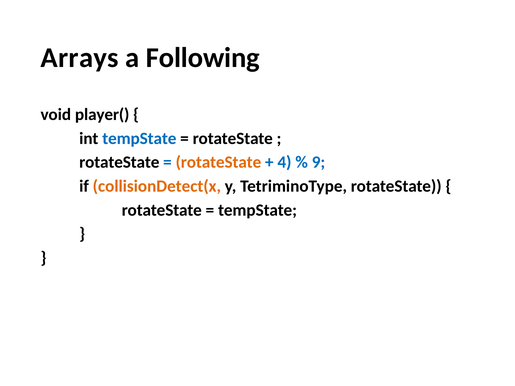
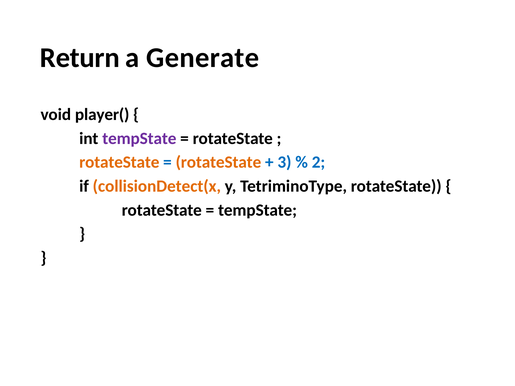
Arrays: Arrays -> Return (80, 58)
Following: Following -> Generate (203, 58)
tempState colour: blue -> purple (139, 138)
rotateState colour: black -> orange (119, 162)
4: 4 -> 3 (284, 162)
9: 9 -> 2 (318, 162)
